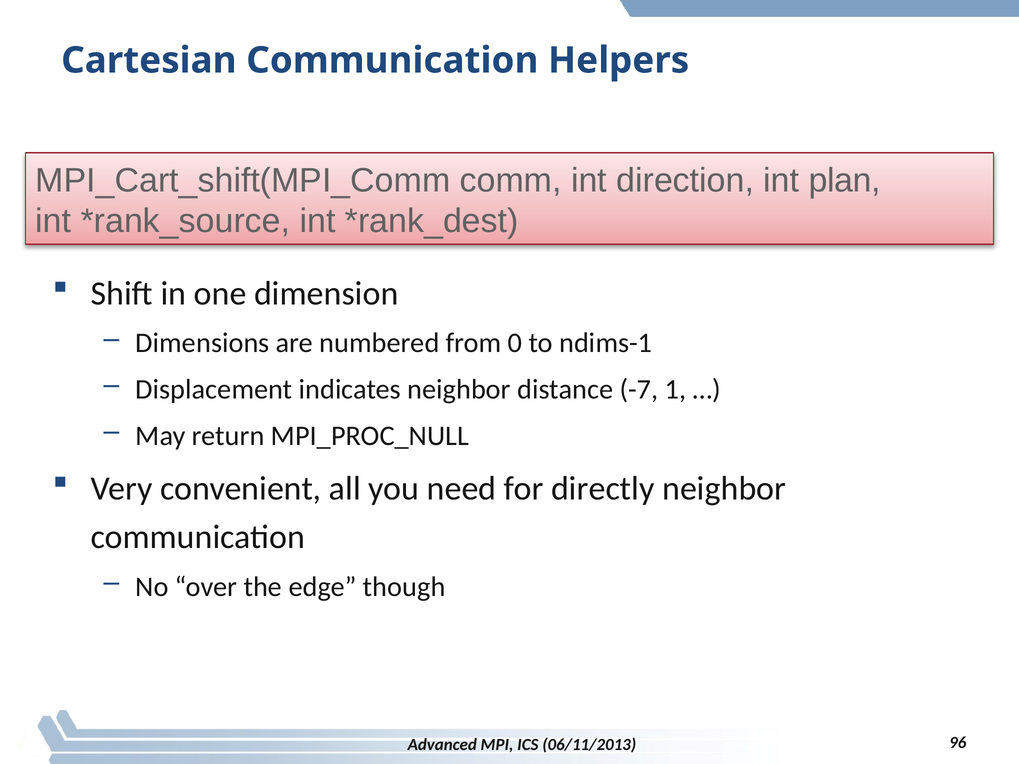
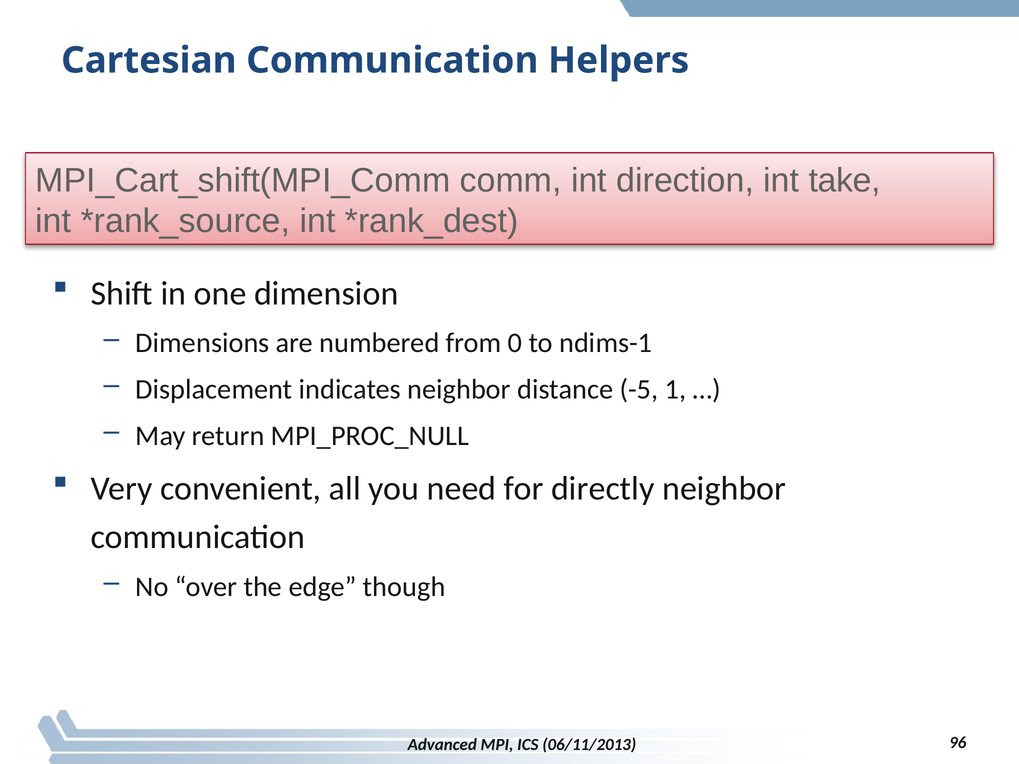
plan: plan -> take (845, 181)
-7: -7 -> -5 (639, 389)
